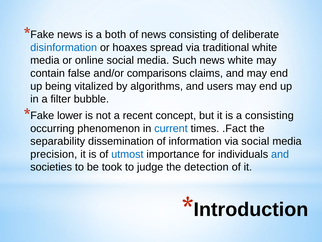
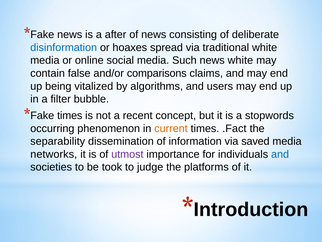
both: both -> after (116, 35)
lower: lower -> times (70, 115)
a consisting: consisting -> stopwords (269, 115)
current colour: blue -> orange (171, 128)
via social: social -> saved (255, 141)
precision: precision -> networks (54, 154)
utmost colour: blue -> purple (127, 154)
detection: detection -> platforms (206, 167)
